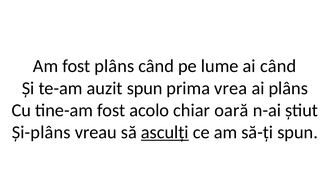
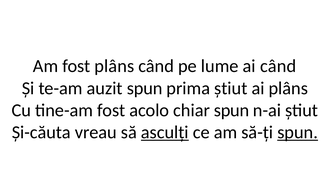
prima vrea: vrea -> știut (231, 88)
chiar oară: oară -> spun (232, 110)
Și-plâns: Și-plâns -> Și-căuta (41, 132)
spun underline: none -> present (298, 132)
